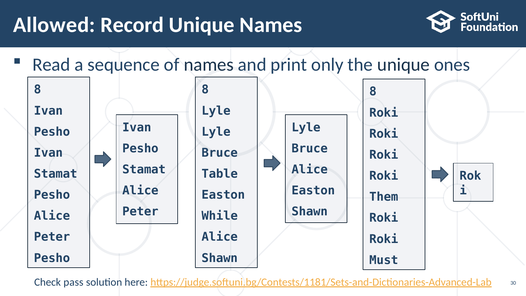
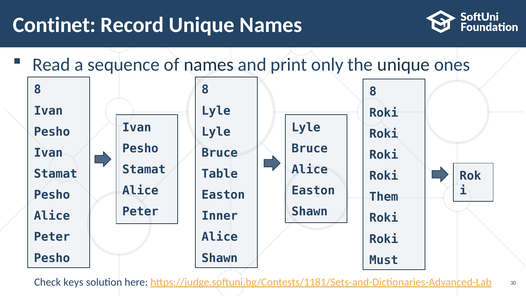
Allowed: Allowed -> Continet (54, 25)
While: While -> Inner (220, 216)
pass: pass -> keys (73, 282)
